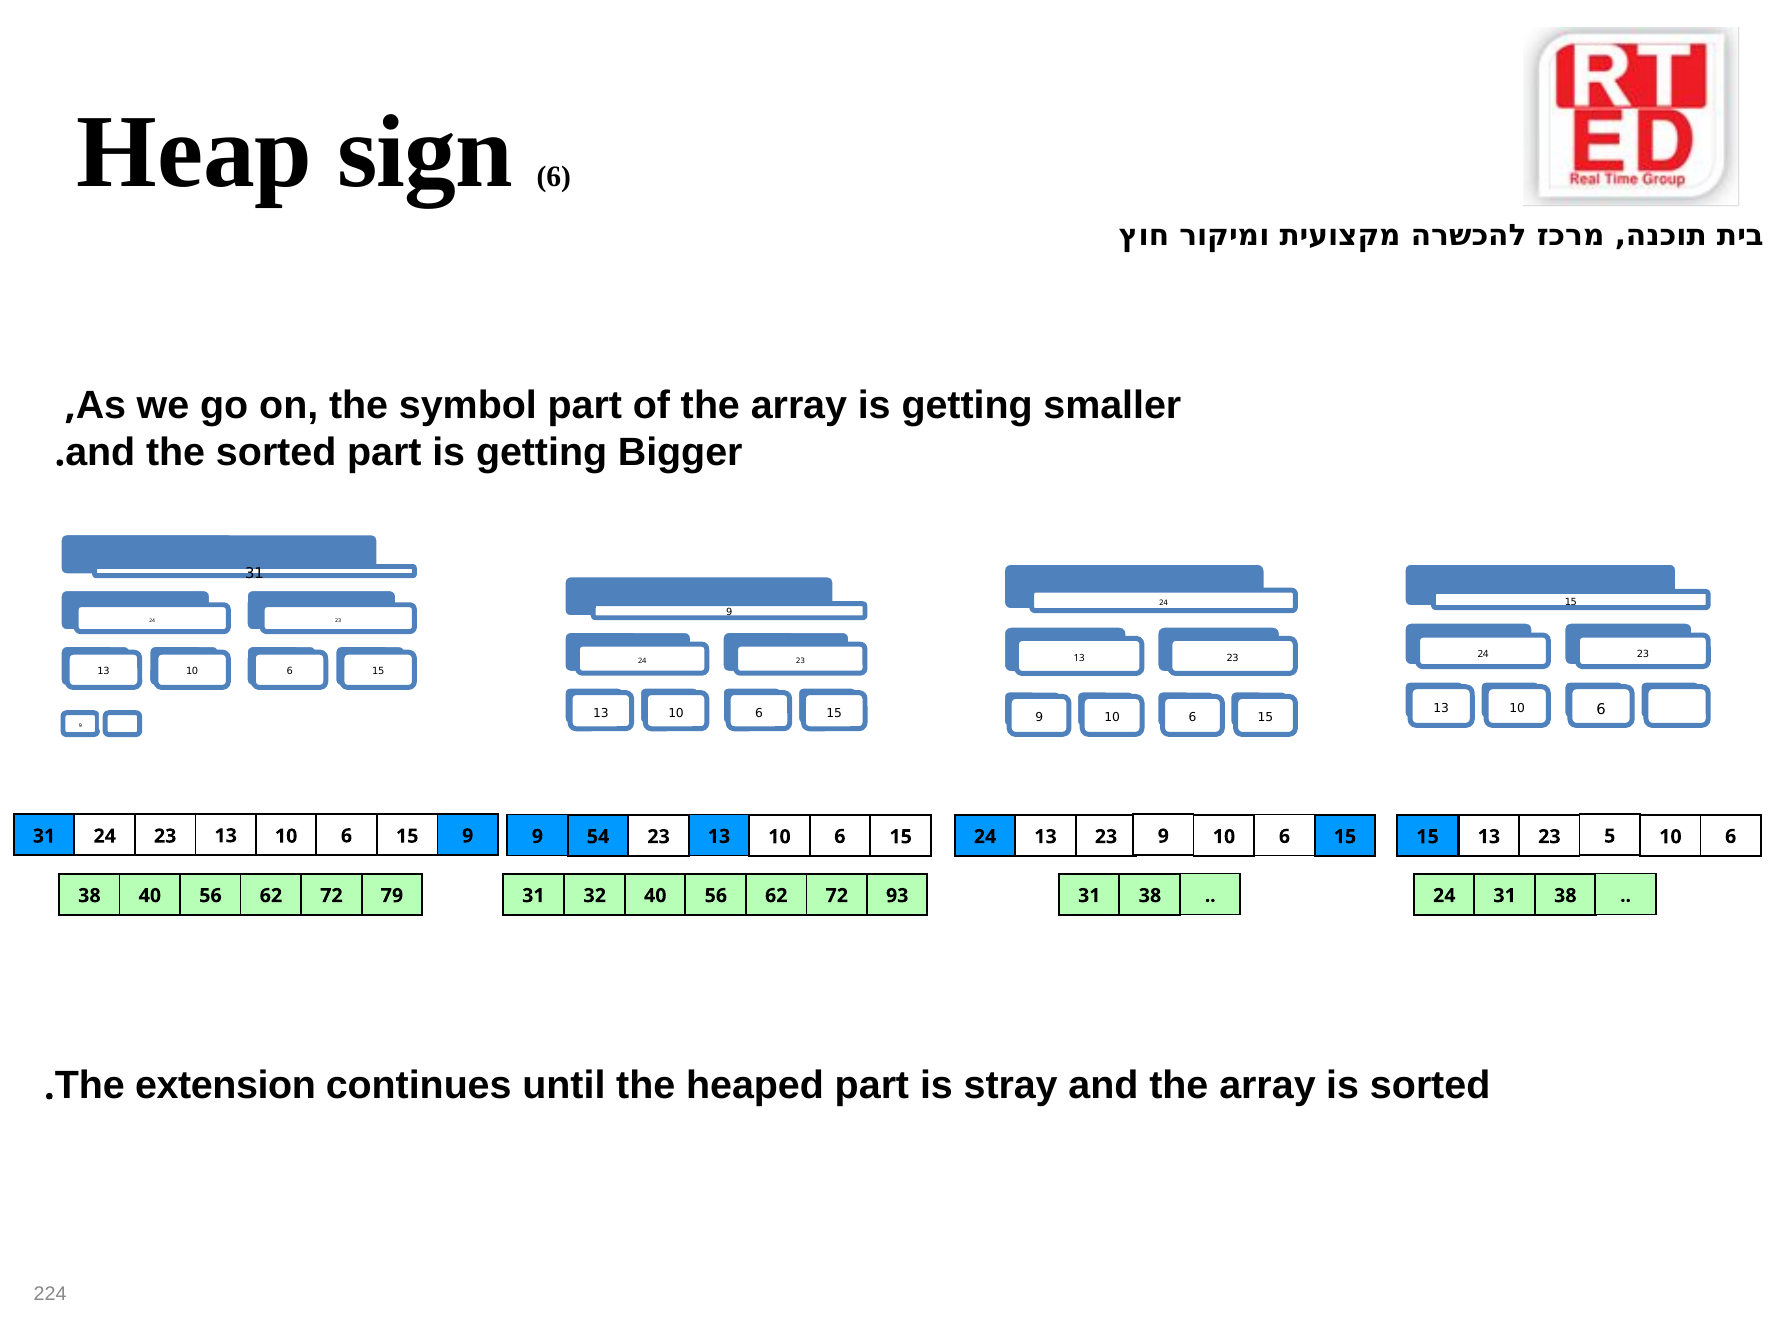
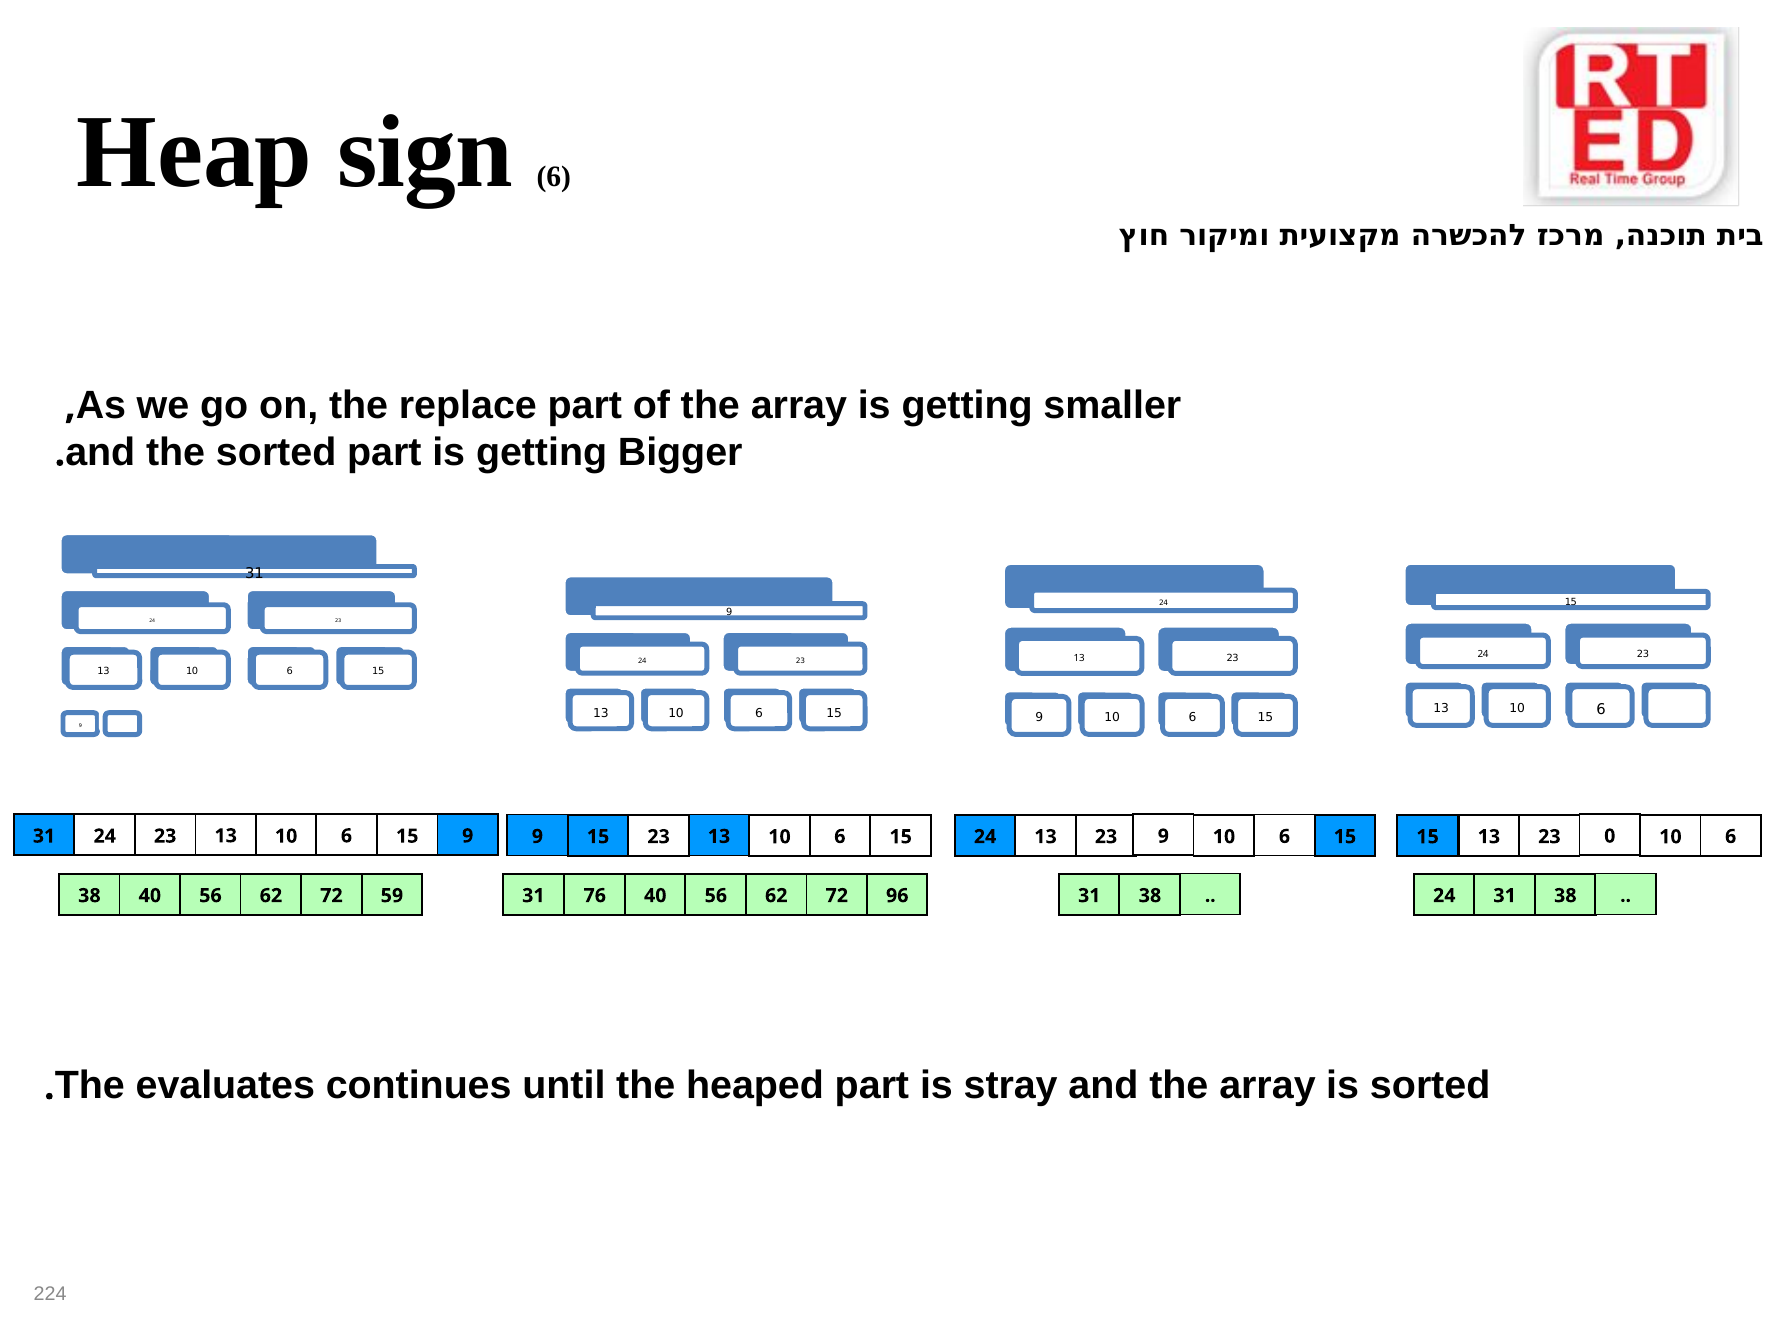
symbol: symbol -> replace (468, 405)
9 54: 54 -> 15 (598, 837)
5: 5 -> 0 (1610, 836)
79: 79 -> 59 (392, 896)
32: 32 -> 76 (595, 896)
93: 93 -> 96 (897, 896)
extension: extension -> evaluates (225, 1086)
